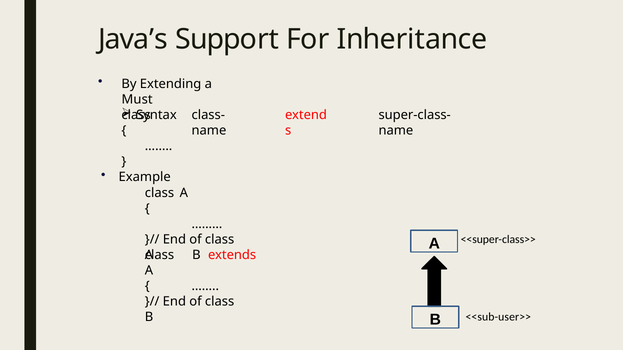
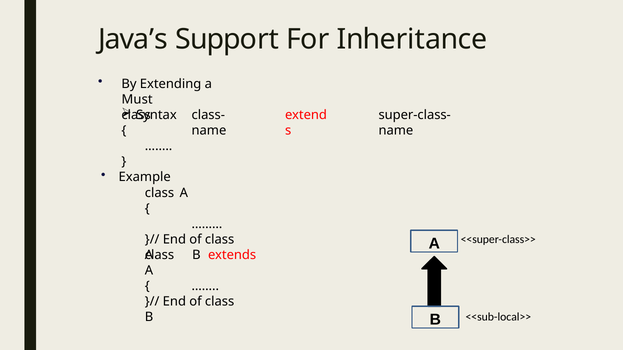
<<sub-user>>: <<sub-user>> -> <<sub-local>> (498, 317)
